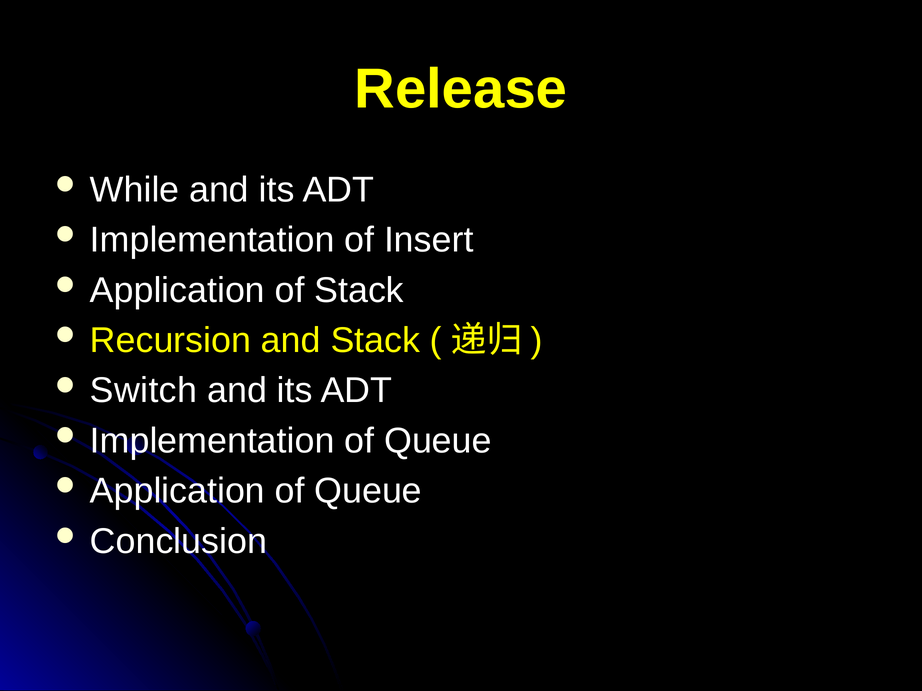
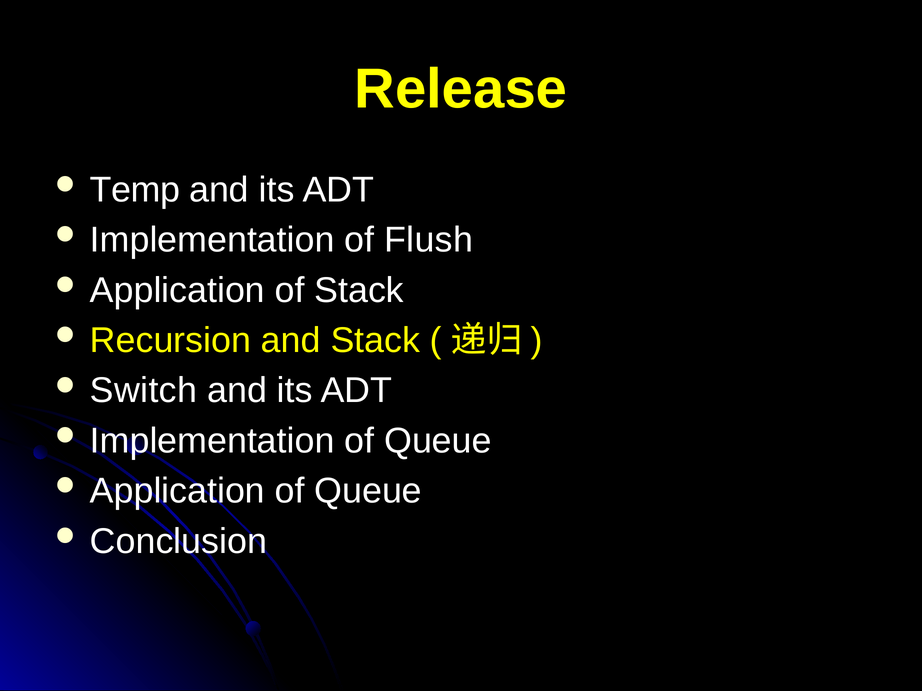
While: While -> Temp (135, 190)
Insert: Insert -> Flush (429, 240)
